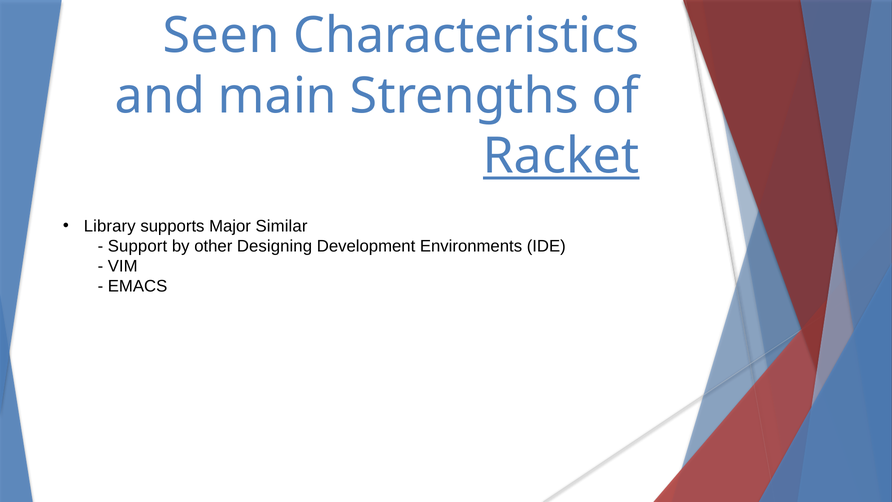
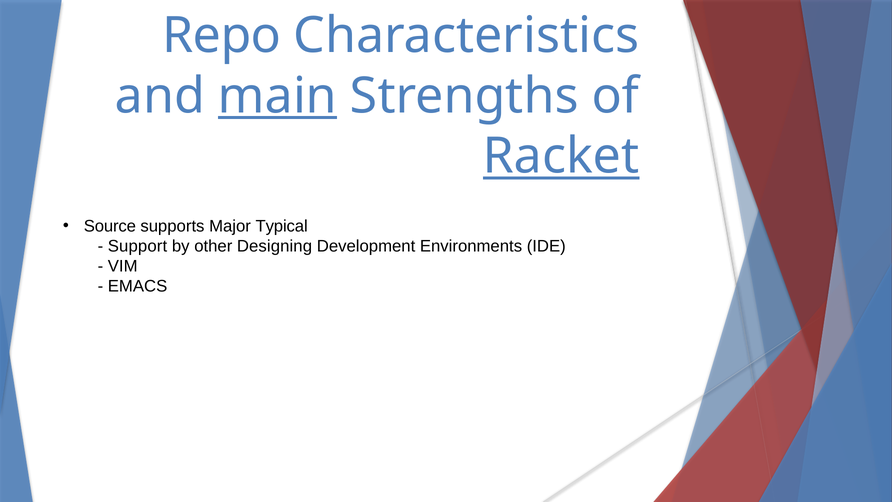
Seen: Seen -> Repo (222, 36)
main underline: none -> present (277, 96)
Library: Library -> Source (110, 226)
Similar: Similar -> Typical (282, 226)
